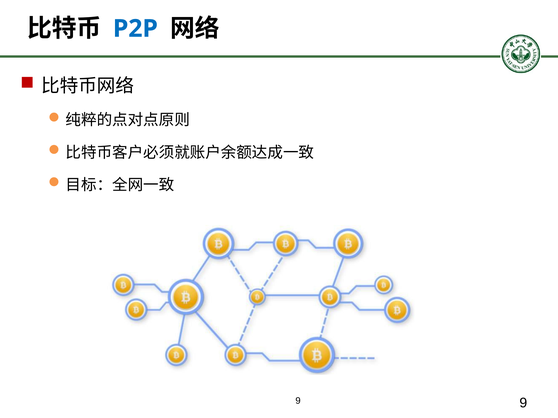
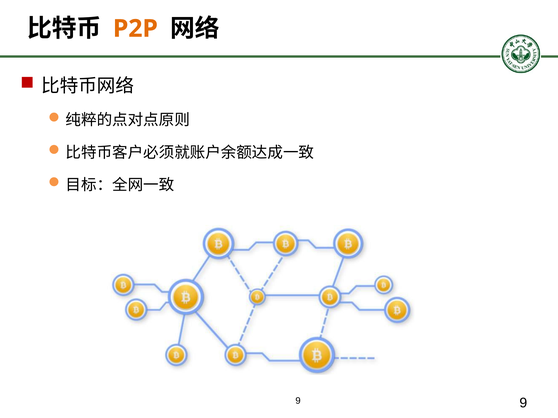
P2P colour: blue -> orange (135, 29)
